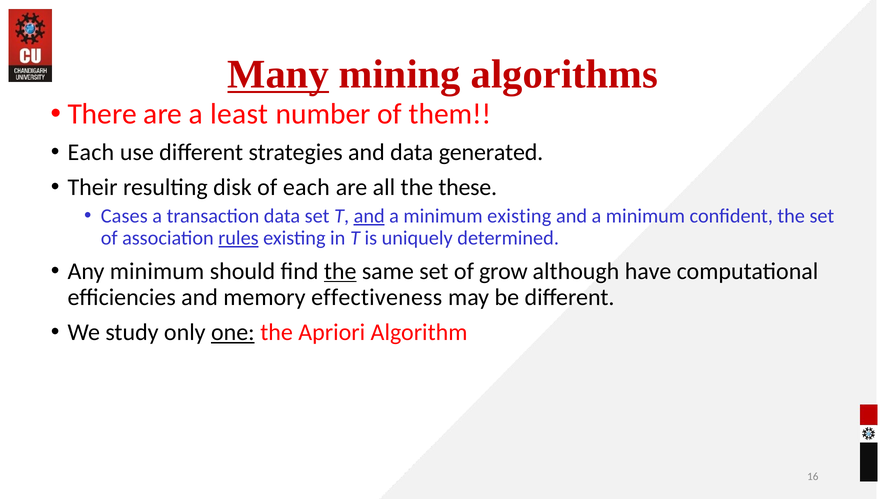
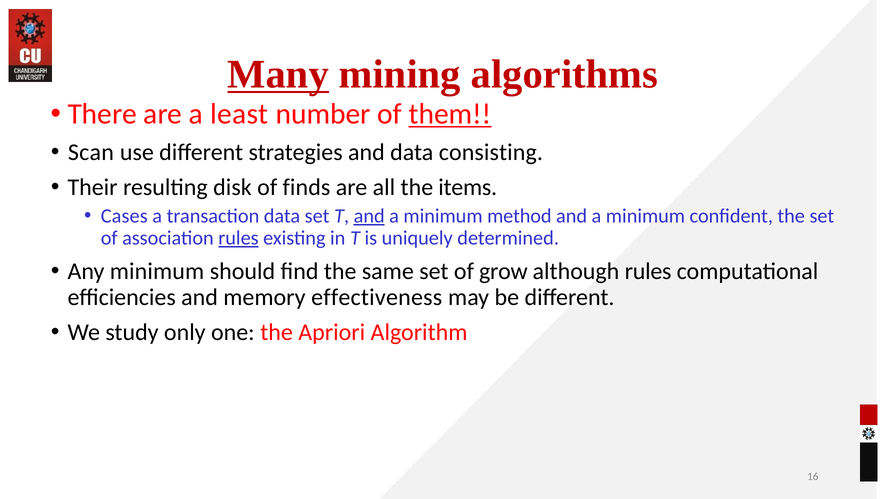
them underline: none -> present (450, 114)
Each: Each -> Scan (91, 152)
generated: generated -> consisting (491, 152)
of each: each -> finds (306, 187)
these: these -> items (468, 187)
minimum existing: existing -> method (519, 216)
the underline: present -> none (340, 271)
although have: have -> rules (648, 271)
one underline: present -> none (233, 332)
